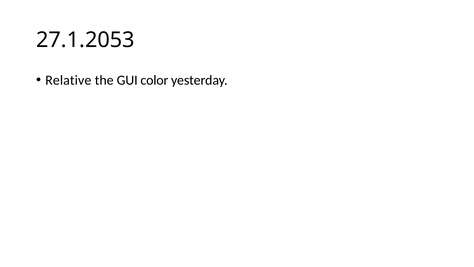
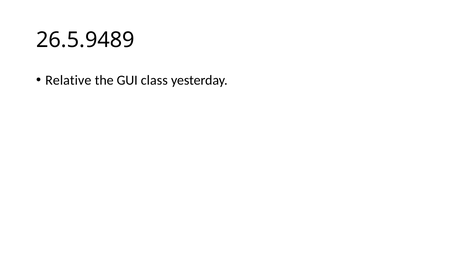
27.1.2053: 27.1.2053 -> 26.5.9489 (85, 40)
color: color -> class (154, 80)
